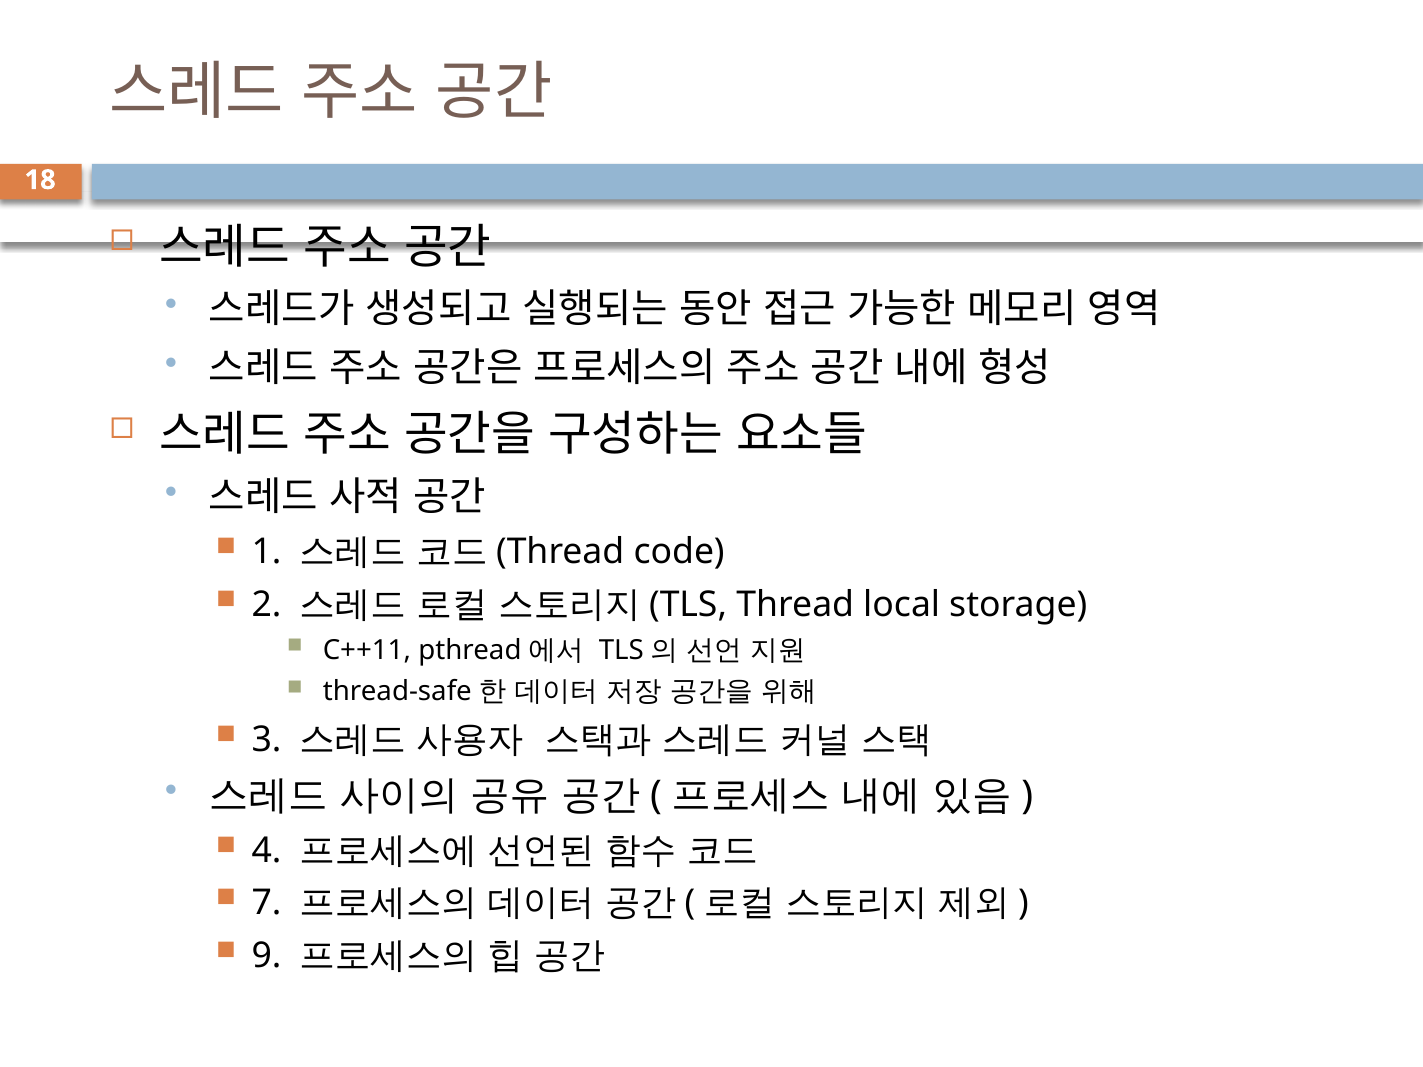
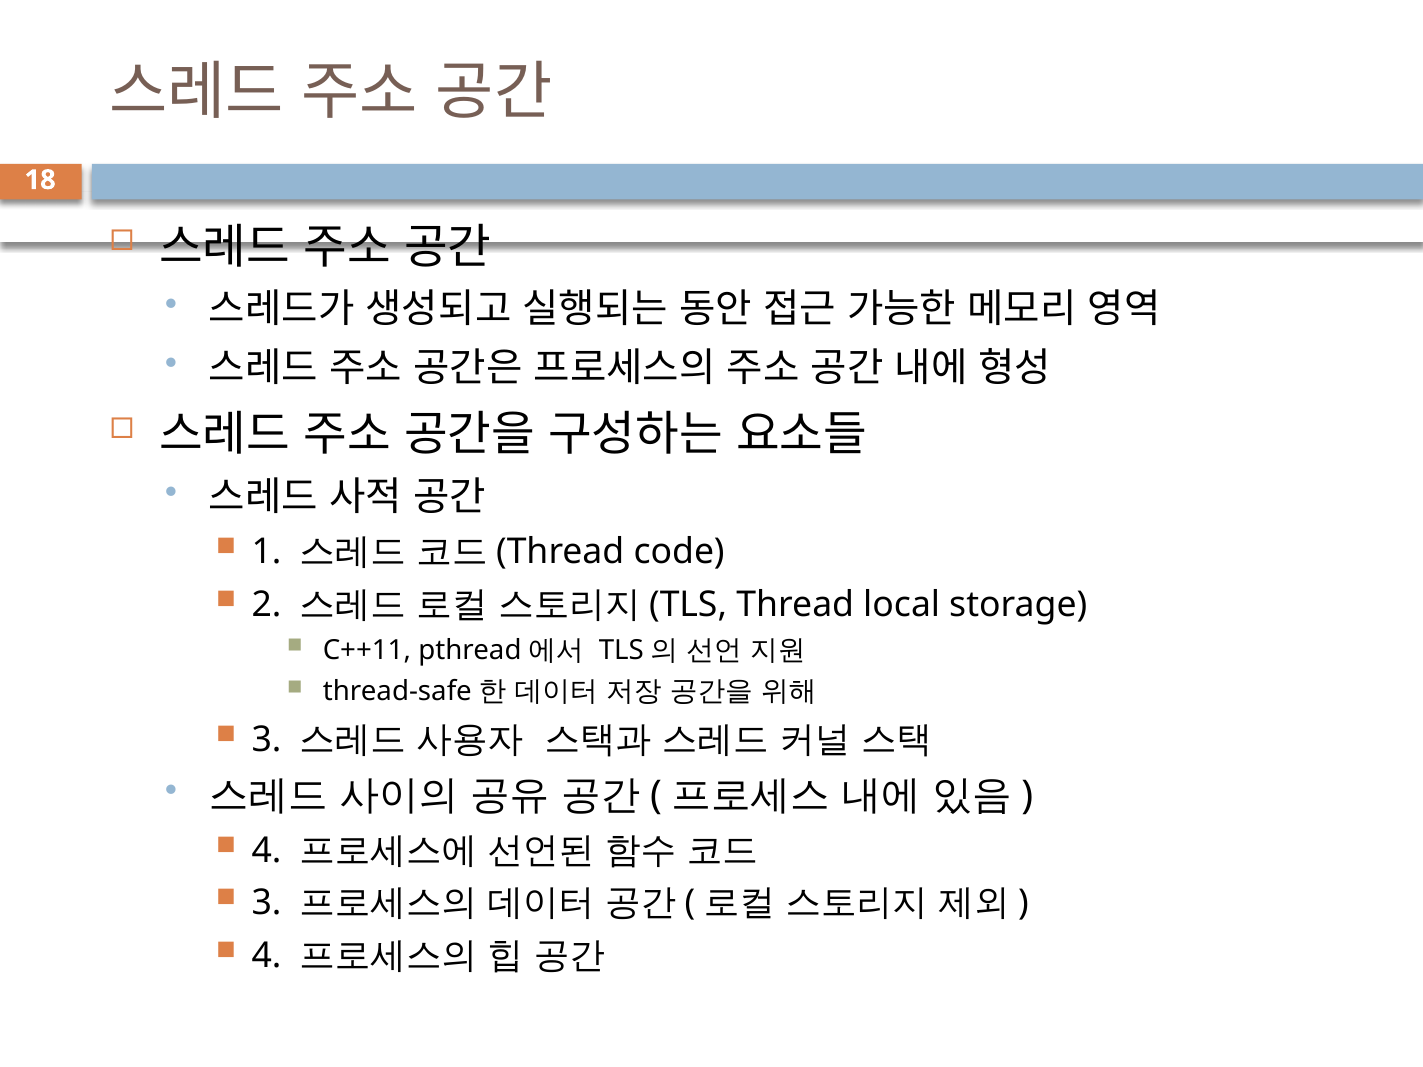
7: 7 -> 3 (267, 903)
9: 9 -> 4 (267, 956)
